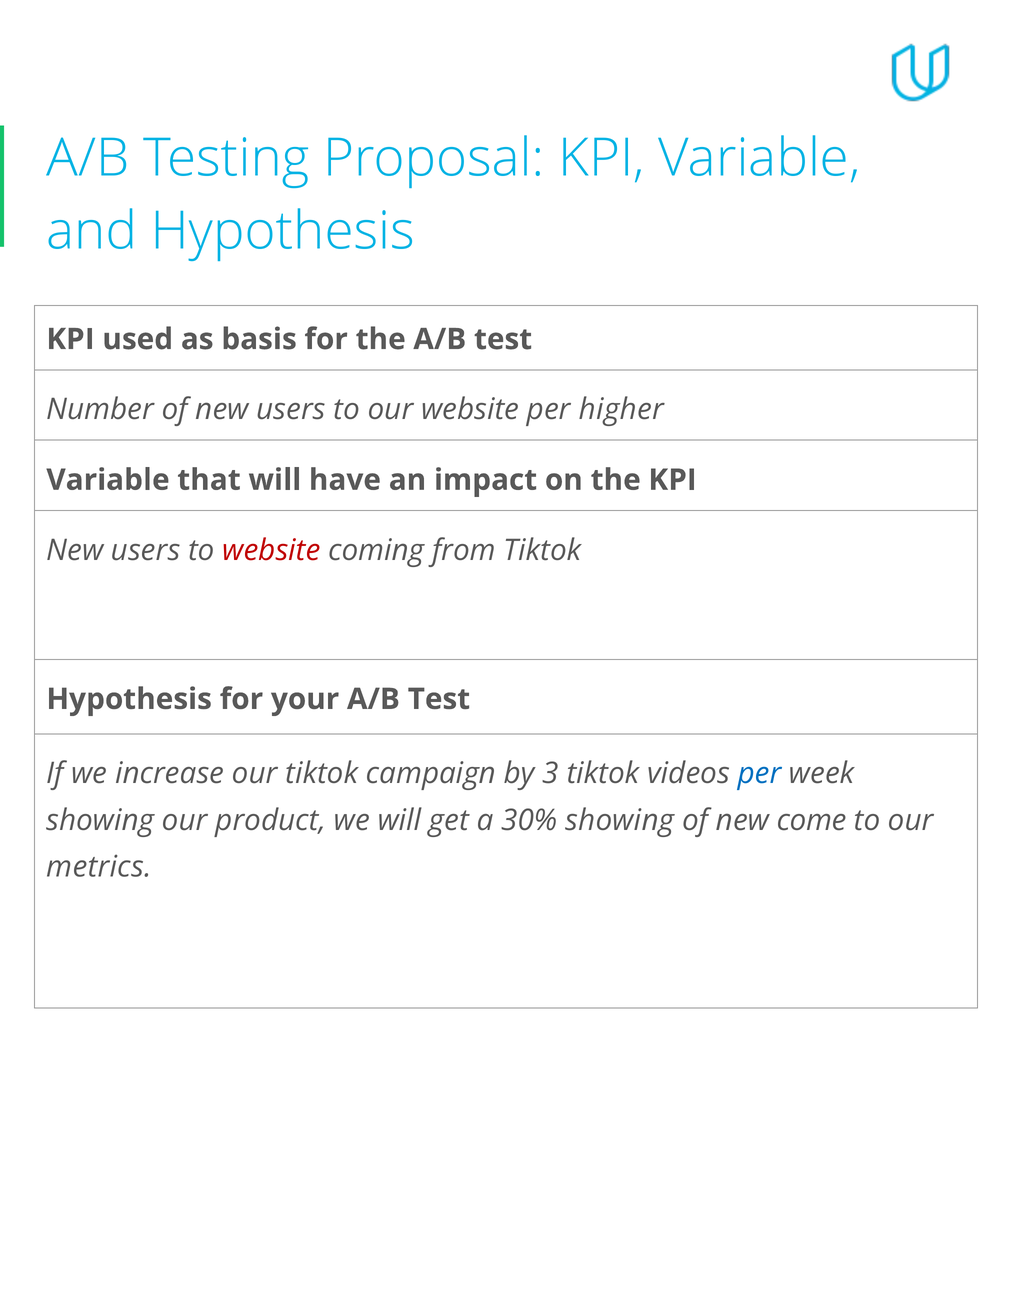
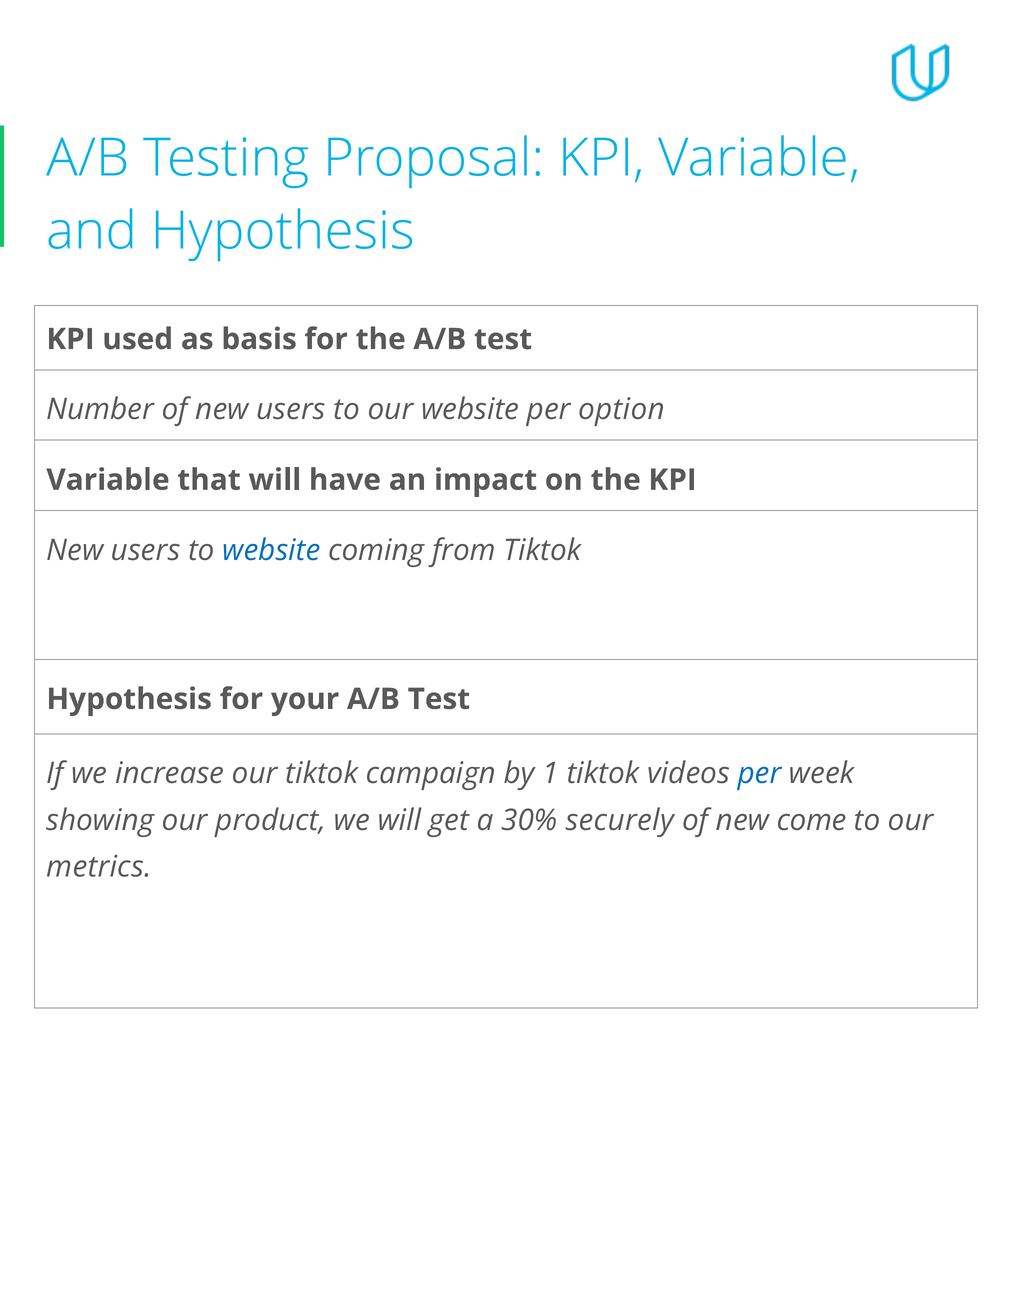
higher: higher -> option (622, 410)
website colour: red -> blue (271, 550)
3: 3 -> 1 (551, 773)
30% showing: showing -> securely (620, 820)
